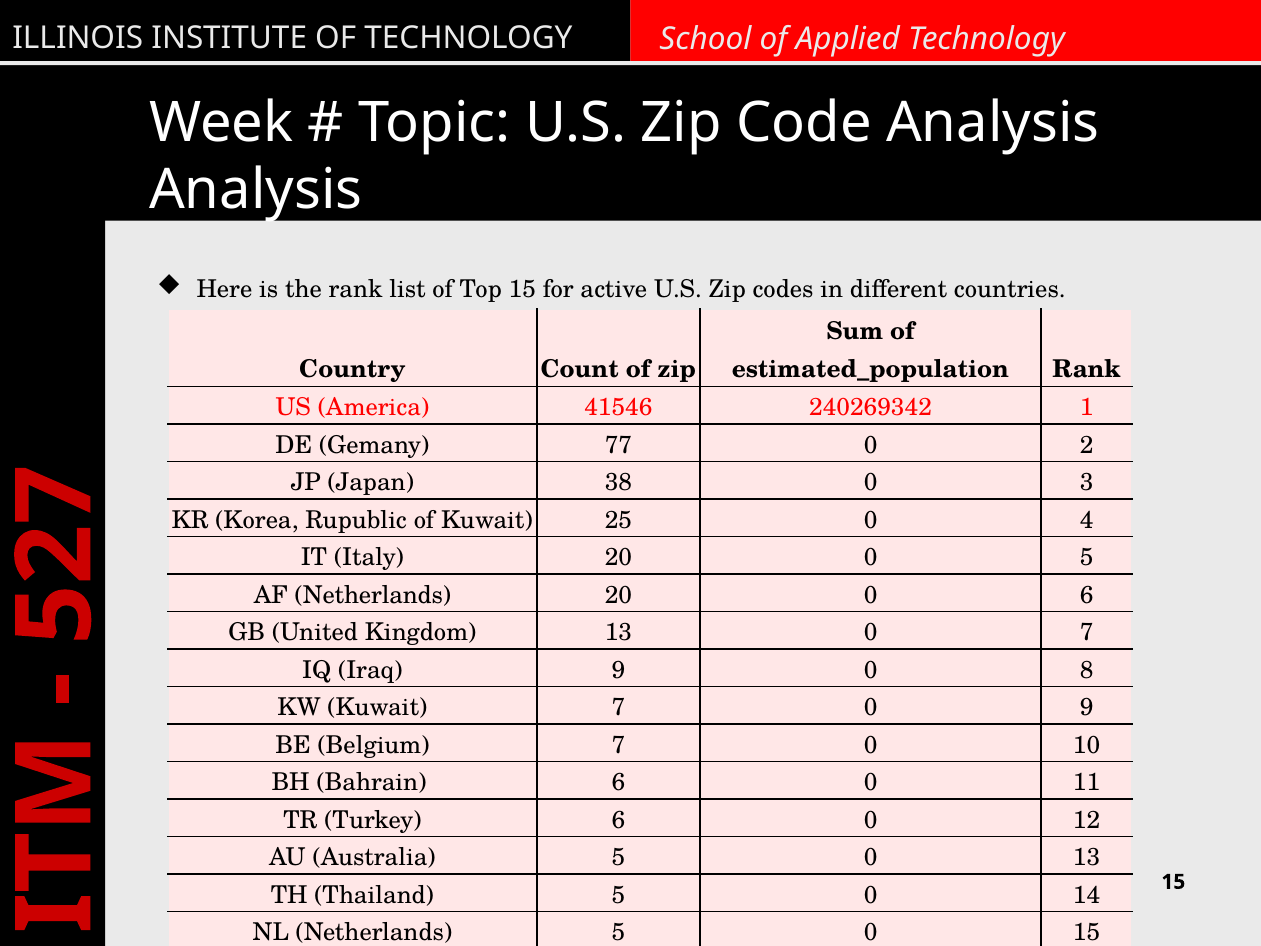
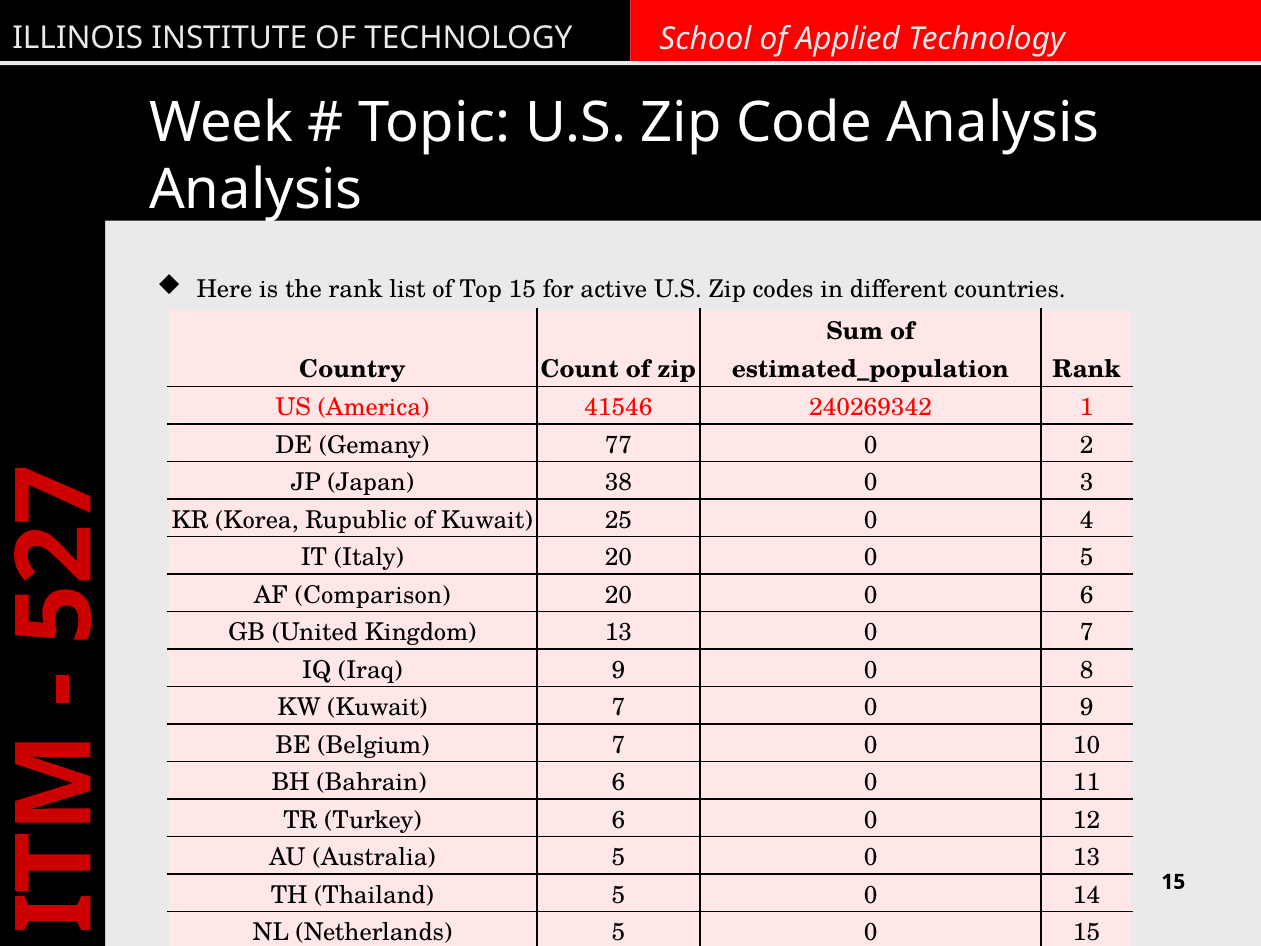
AF Netherlands: Netherlands -> Comparison (373, 595)
